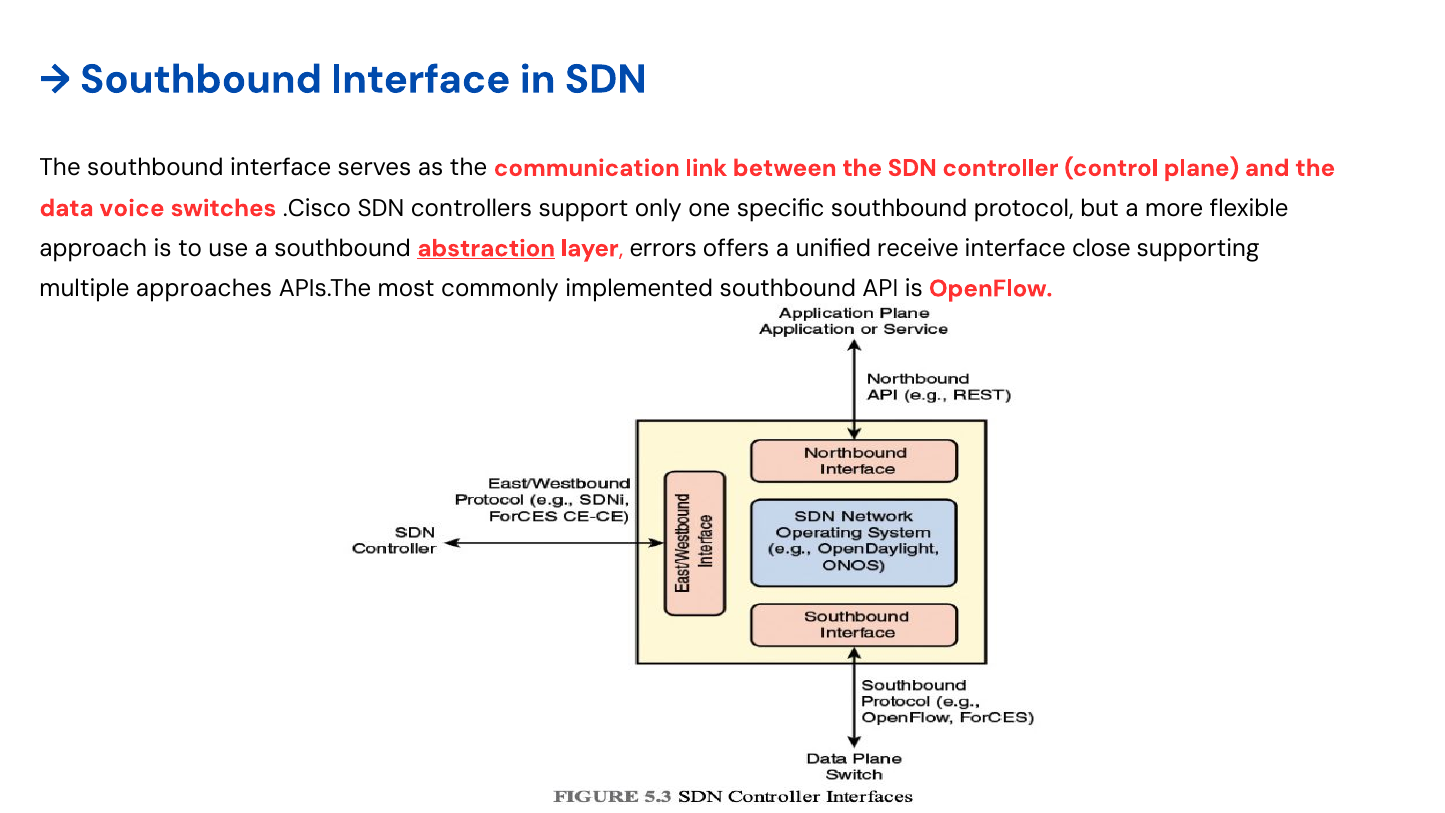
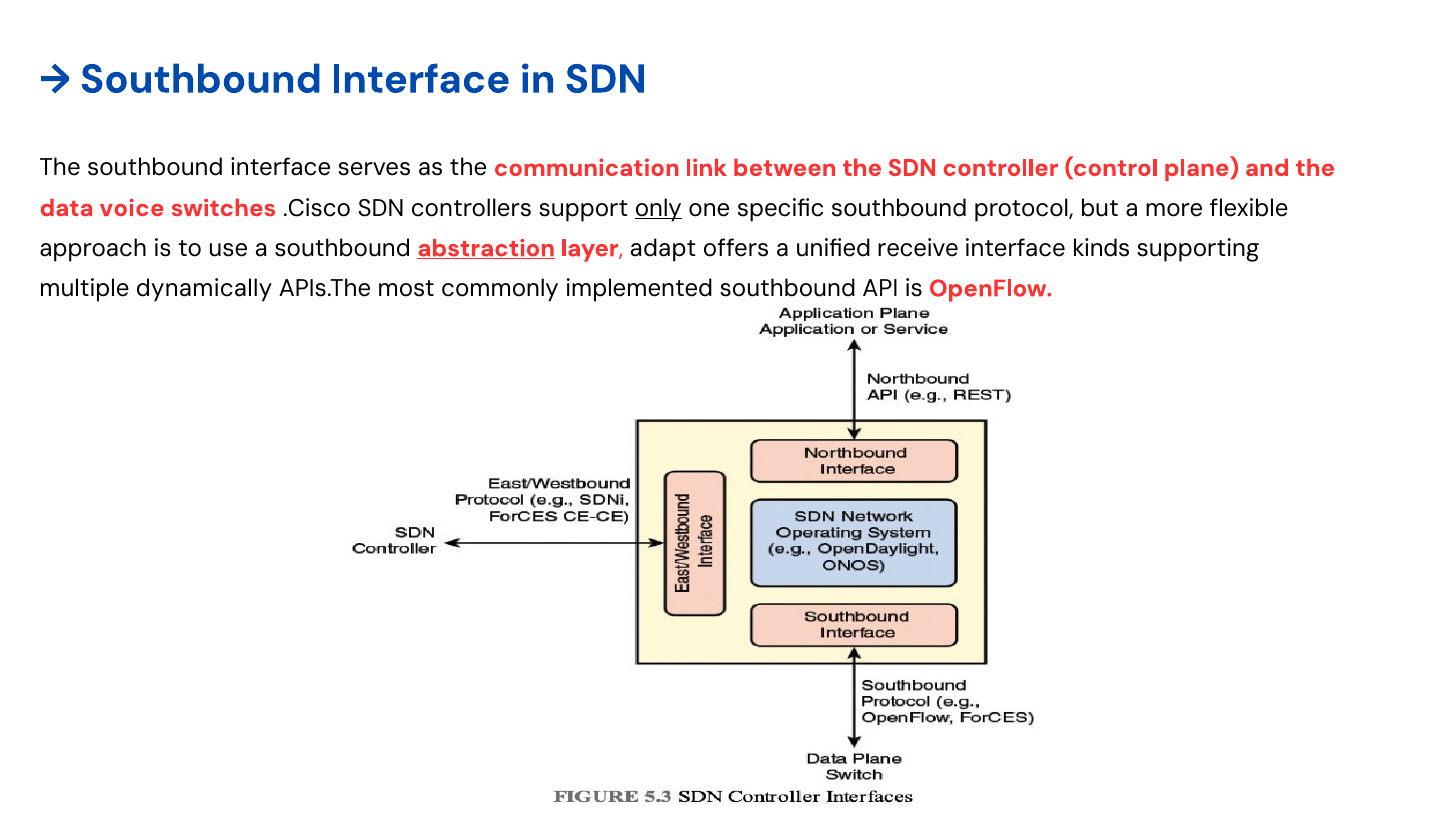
only underline: none -> present (658, 208)
errors: errors -> adapt (663, 248)
close: close -> kinds (1101, 248)
approaches: approaches -> dynamically (204, 288)
